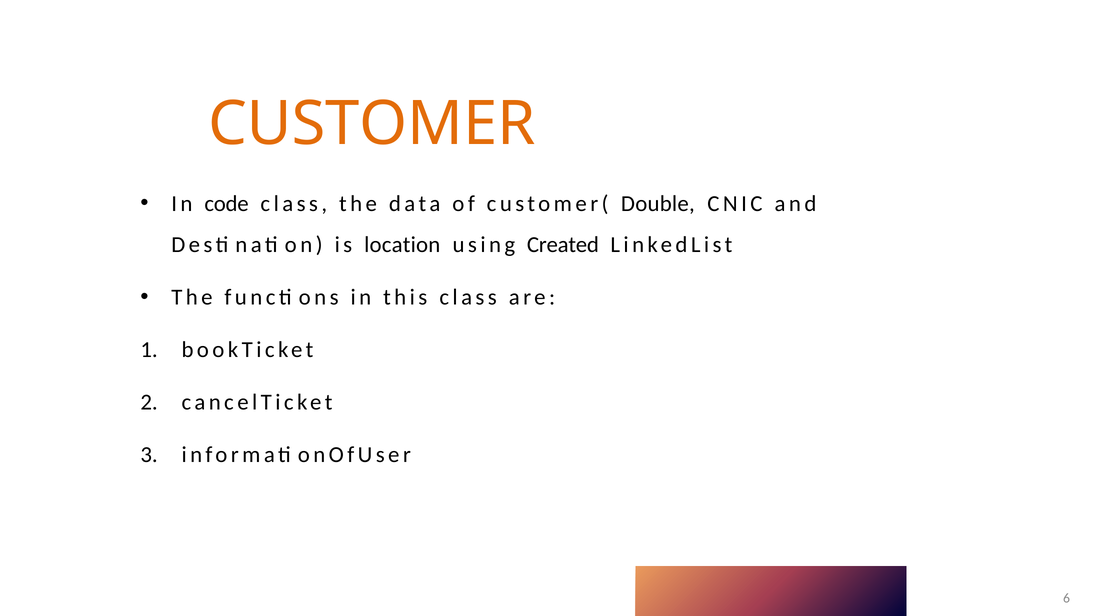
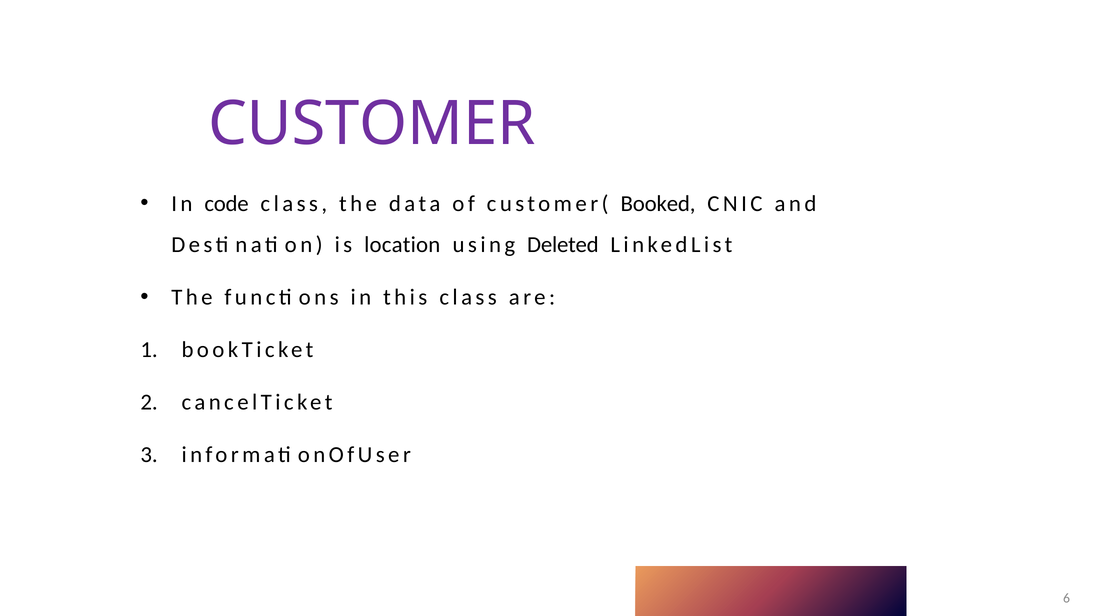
CUSTOMER colour: orange -> purple (372, 124)
Double: Double -> Booked (658, 204)
Created: Created -> Deleted (563, 245)
